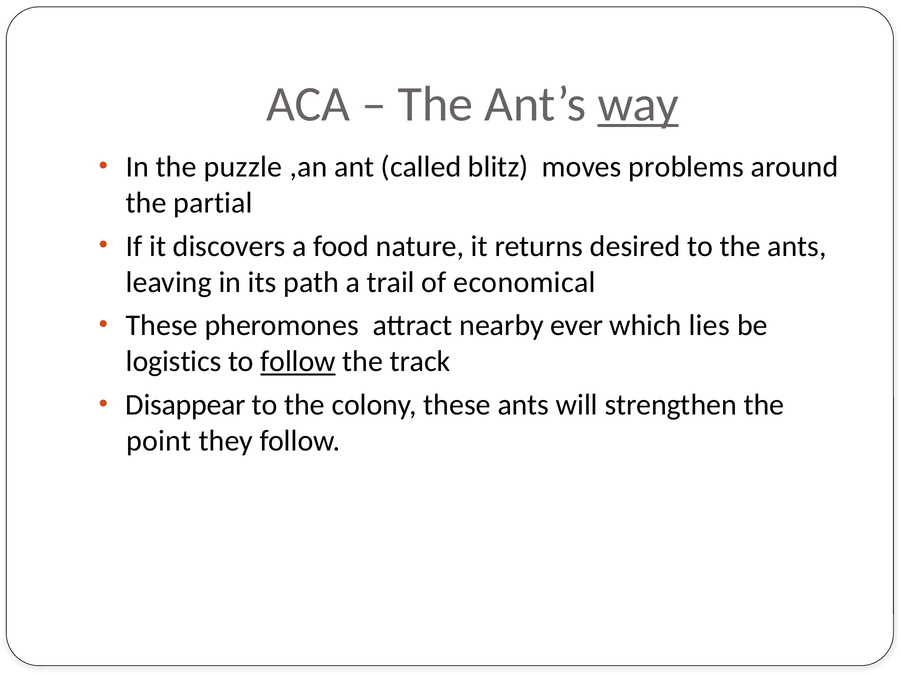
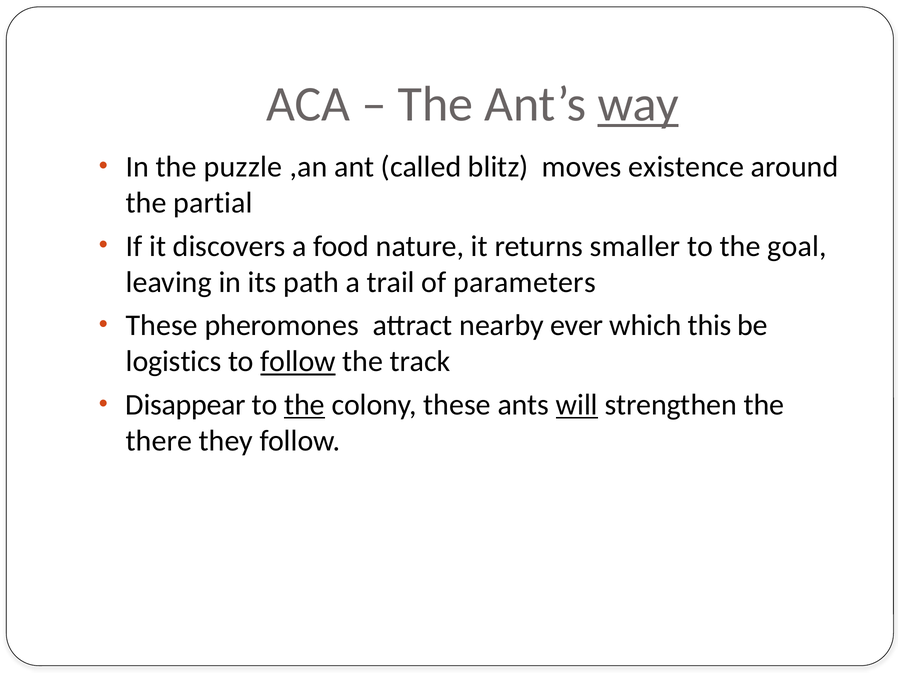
problems: problems -> existence (686, 167)
desired: desired -> smaller (635, 246)
the ants: ants -> goal (797, 246)
economical: economical -> parameters (525, 282)
lies: lies -> this (710, 326)
the underline: none -> present (304, 405)
will underline: none -> present (577, 405)
point: point -> there (159, 441)
